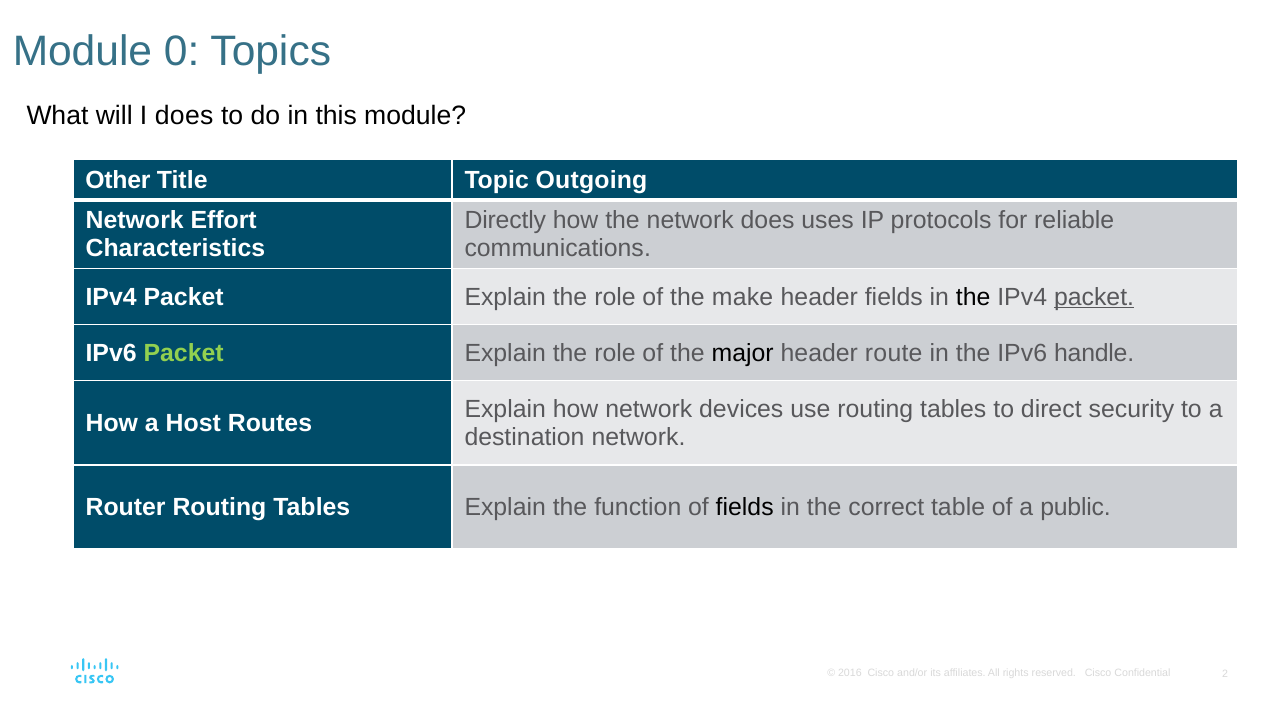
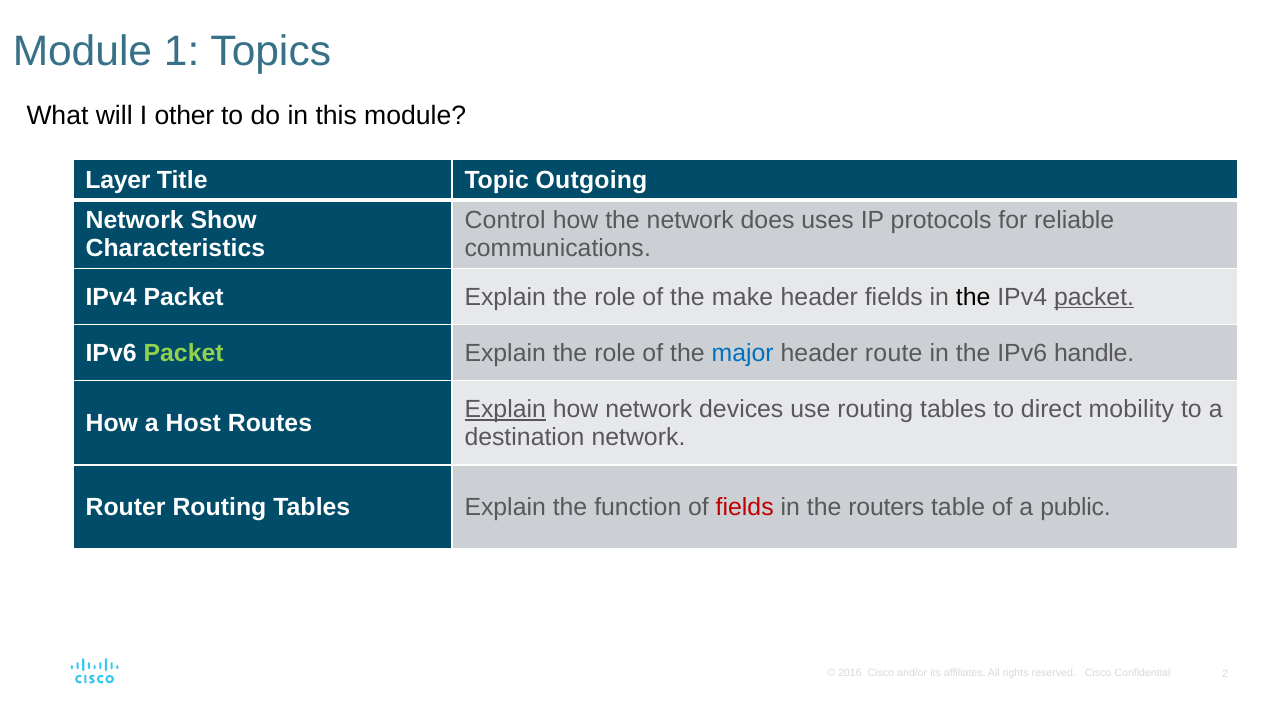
0: 0 -> 1 (182, 51)
I does: does -> other (184, 115)
Other: Other -> Layer (118, 180)
Effort: Effort -> Show (224, 221)
Directly: Directly -> Control (505, 221)
major colour: black -> blue (743, 353)
Explain underline: none -> present (505, 409)
security: security -> mobility (1131, 409)
fields colour: black -> red (745, 507)
correct: correct -> routers (886, 507)
